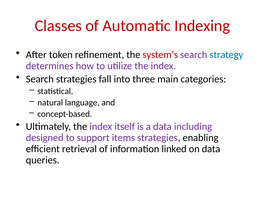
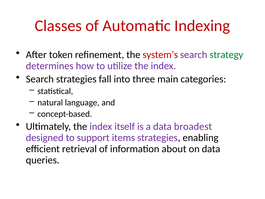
strategy colour: blue -> green (226, 55)
including: including -> broadest (193, 126)
linked: linked -> about (174, 149)
